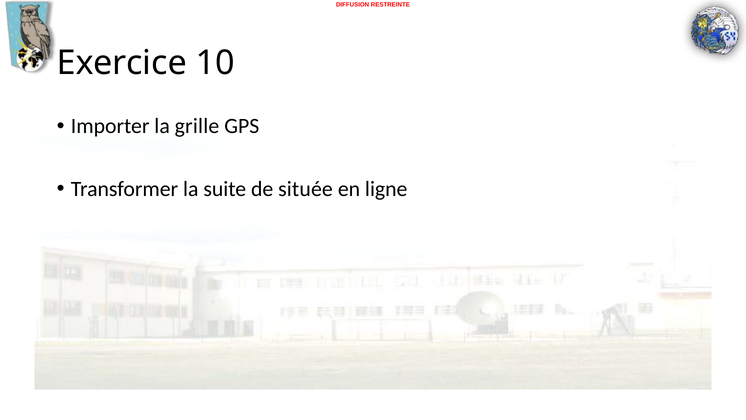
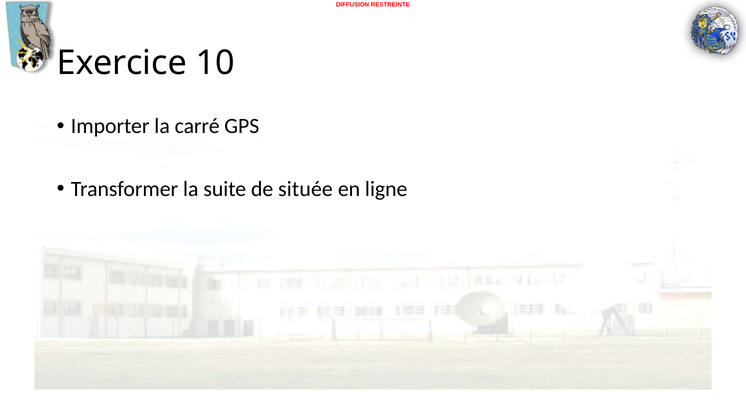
grille: grille -> carré (197, 126)
